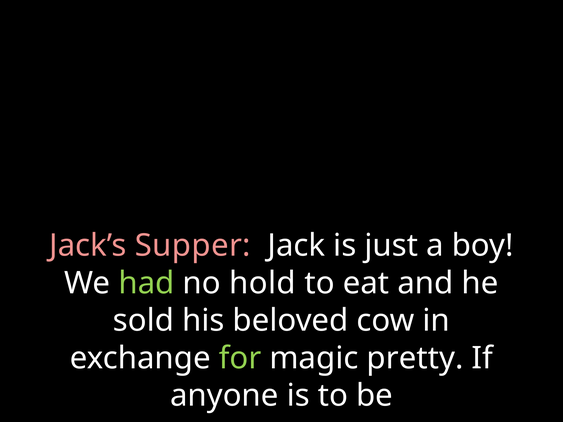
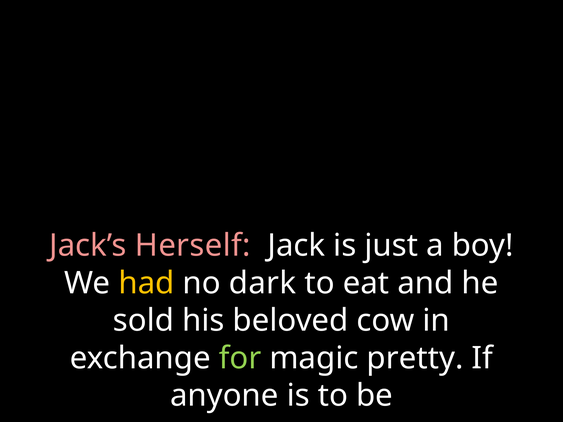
Supper: Supper -> Herself (193, 246)
had colour: light green -> yellow (146, 283)
hold: hold -> dark (263, 283)
